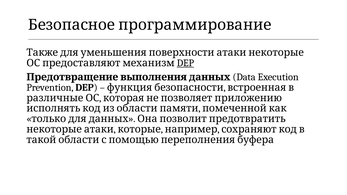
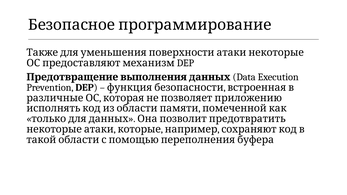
DEP underline: present -> none (185, 63)
